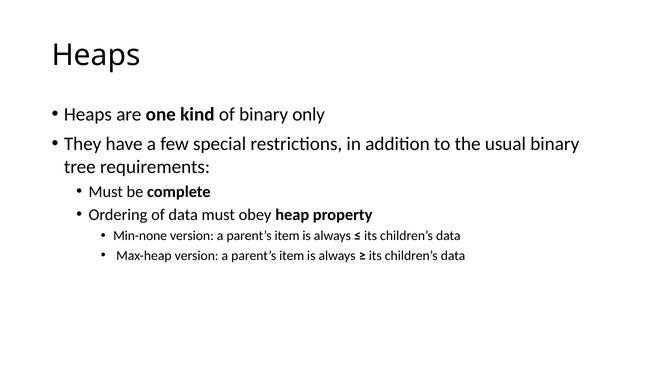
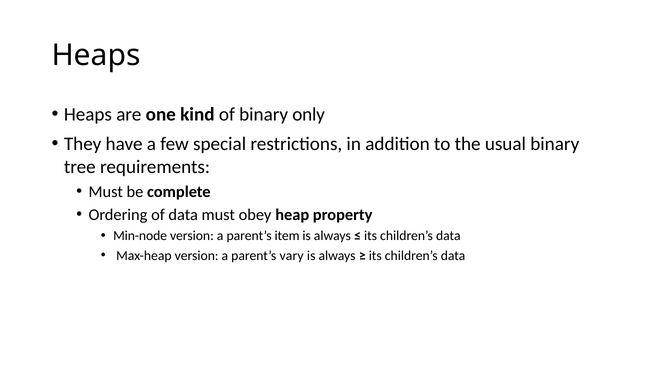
Min-none: Min-none -> Min-node (140, 236)
item: item -> vary (292, 256)
